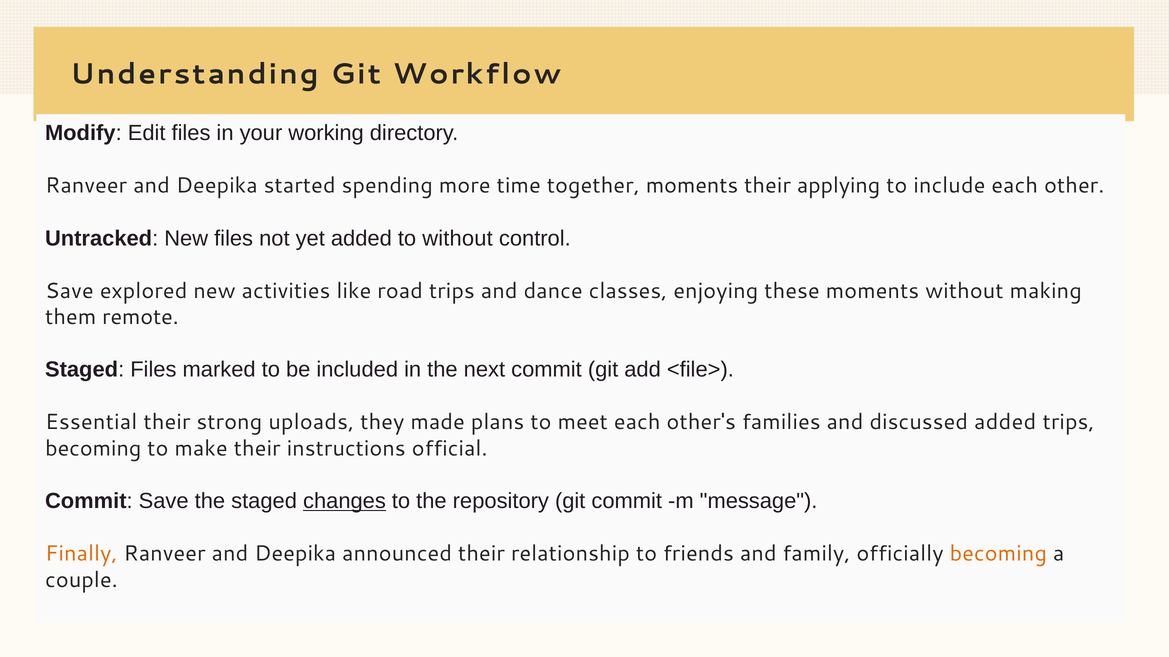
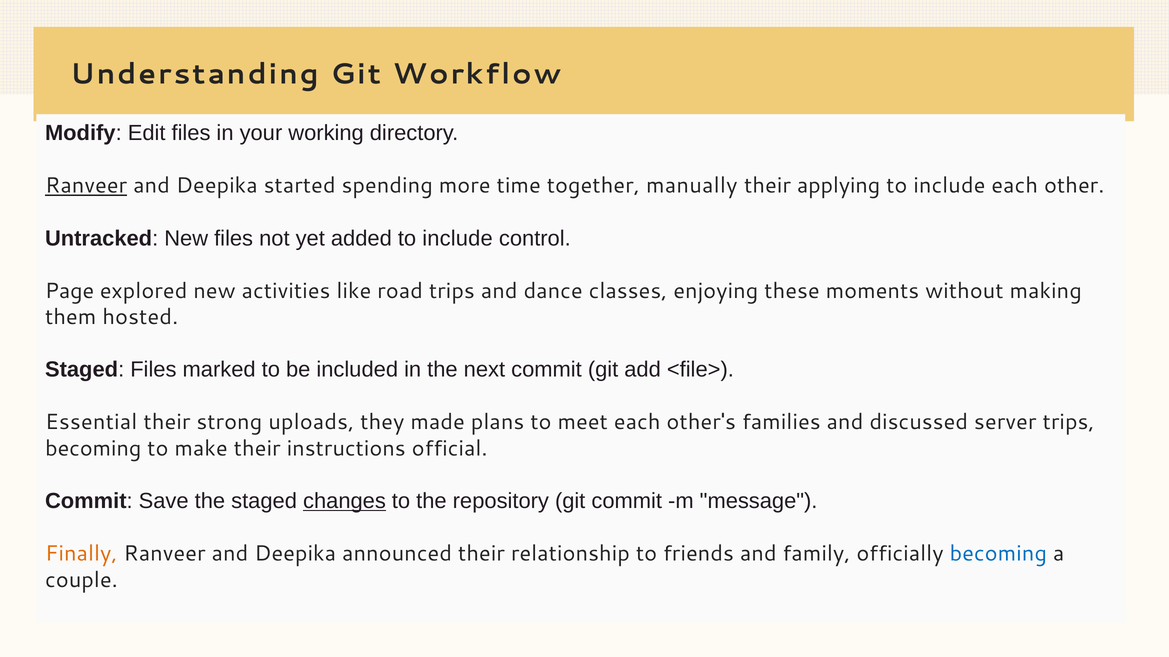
Ranveer underline: none -> present (86, 186)
together moments: moments -> manually (692, 186)
added to without: without -> include (458, 238)
Save: Save -> Page (70, 291)
remote: remote -> hosted (140, 317)
discussed added: added -> server (1005, 423)
becoming colour: orange -> blue (998, 554)
